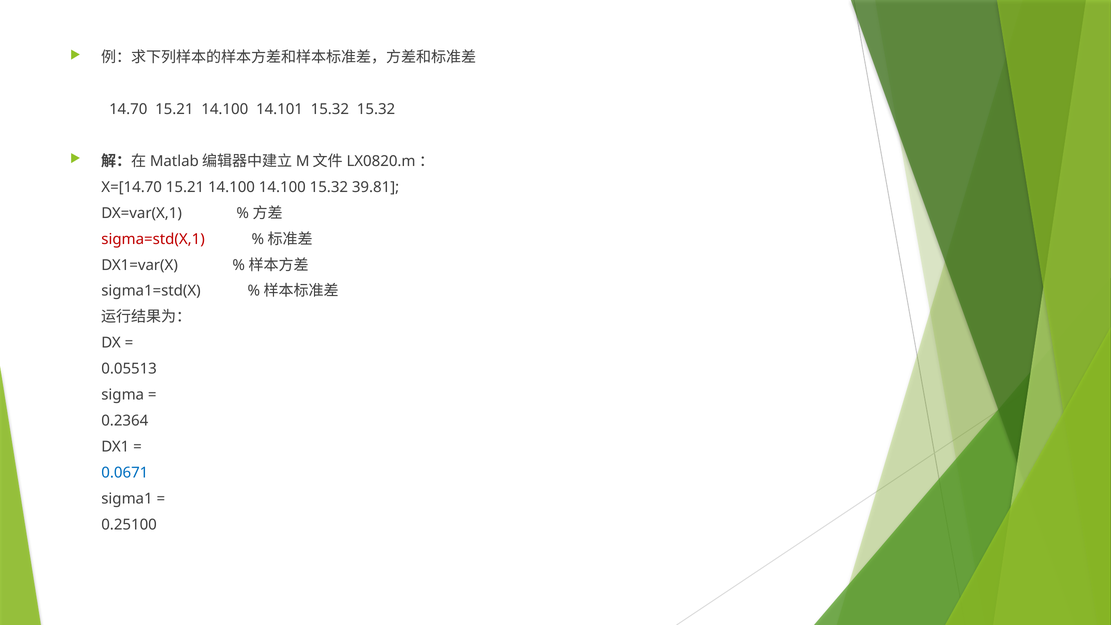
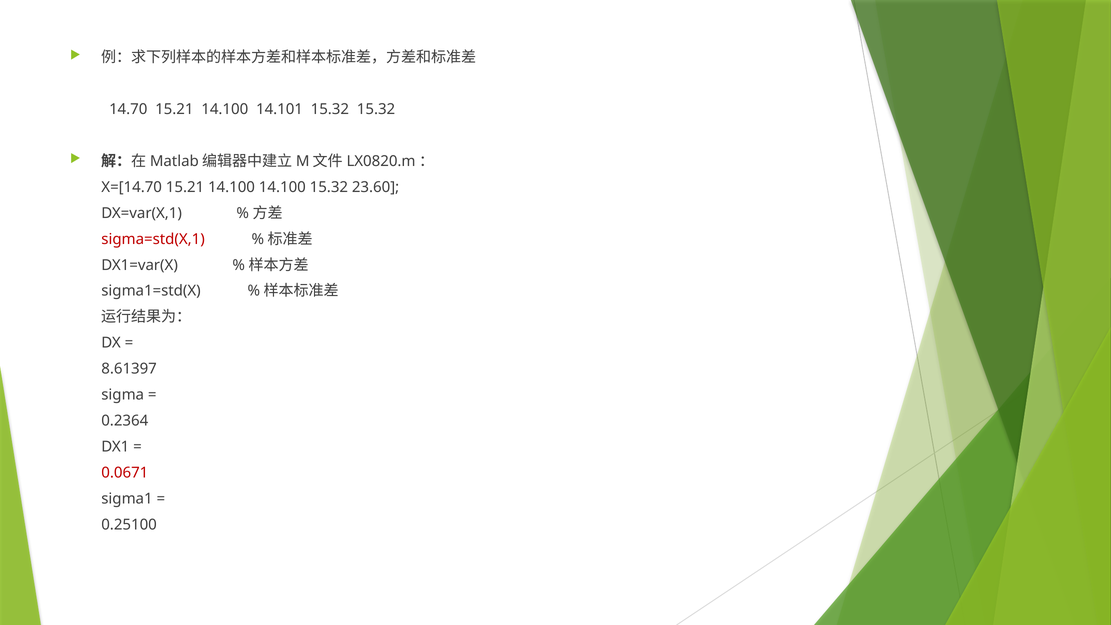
39.81: 39.81 -> 23.60 (376, 187)
0.05513: 0.05513 -> 8.61397 (129, 369)
0.0671 colour: blue -> red (125, 473)
